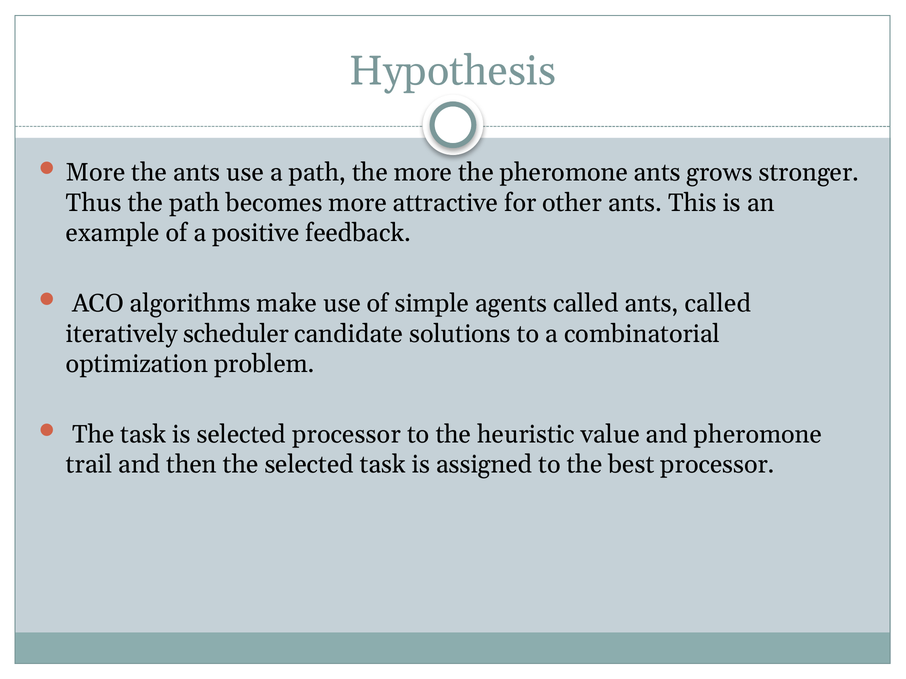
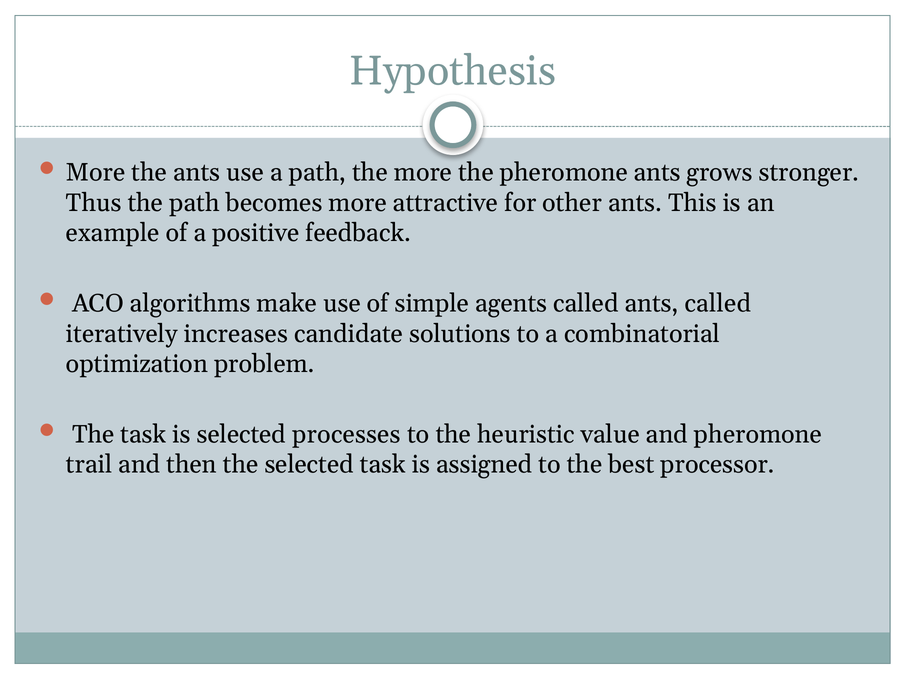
scheduler: scheduler -> increases (236, 334)
selected processor: processor -> processes (346, 435)
